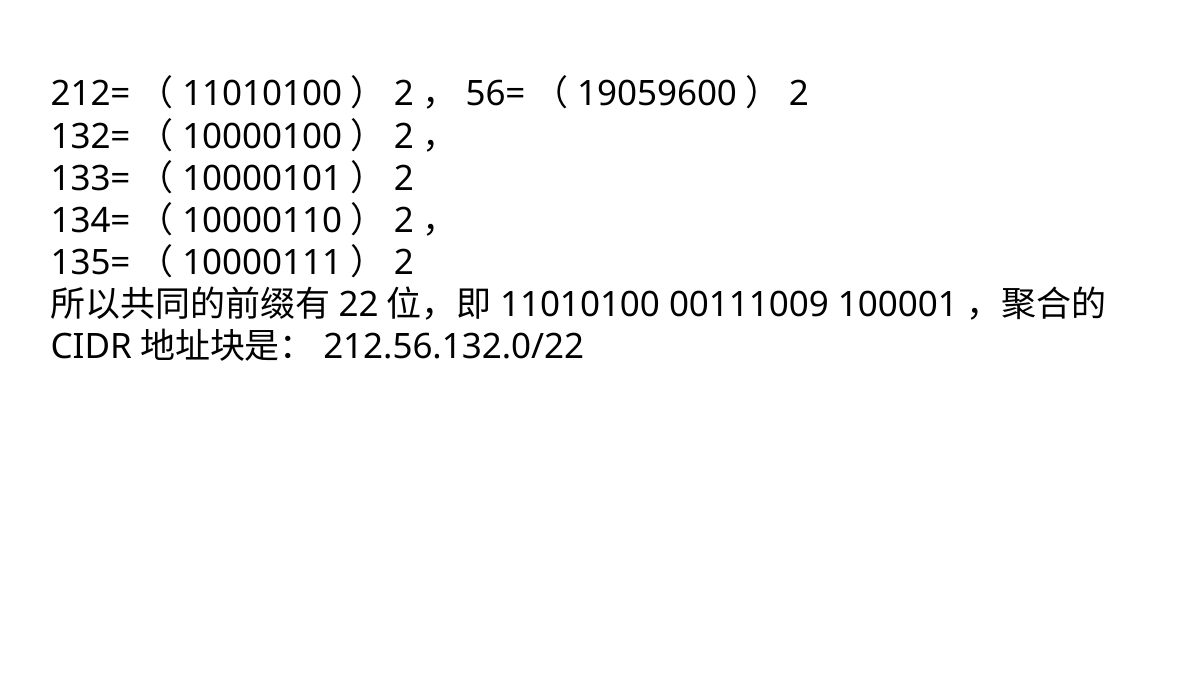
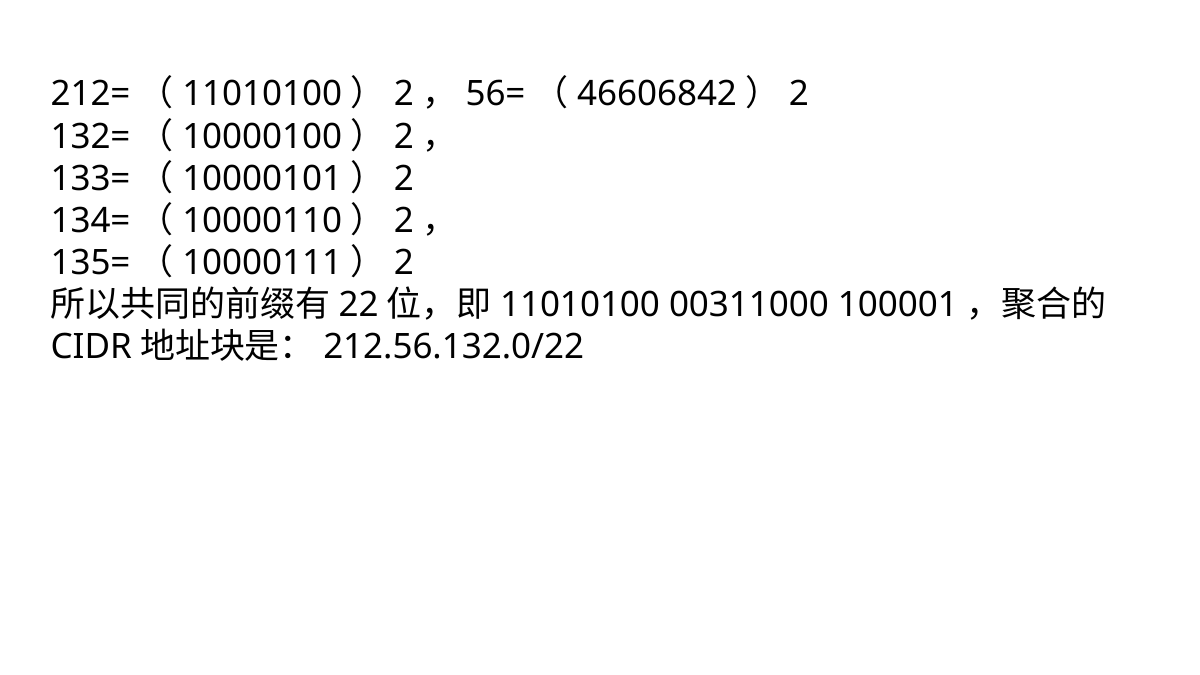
19059600: 19059600 -> 46606842 (657, 94)
00111009: 00111009 -> 00311000 (749, 305)
